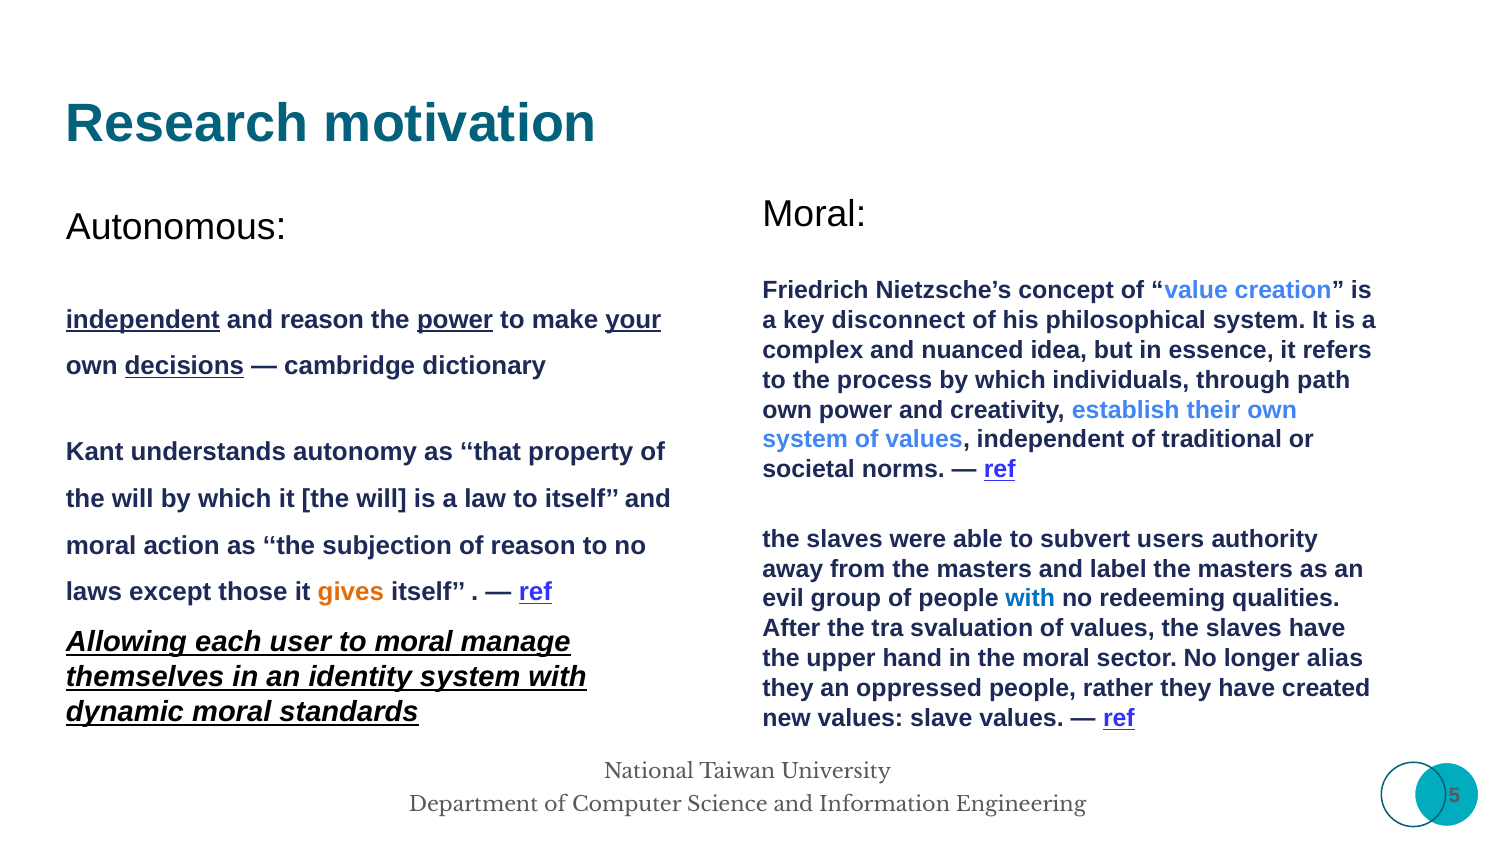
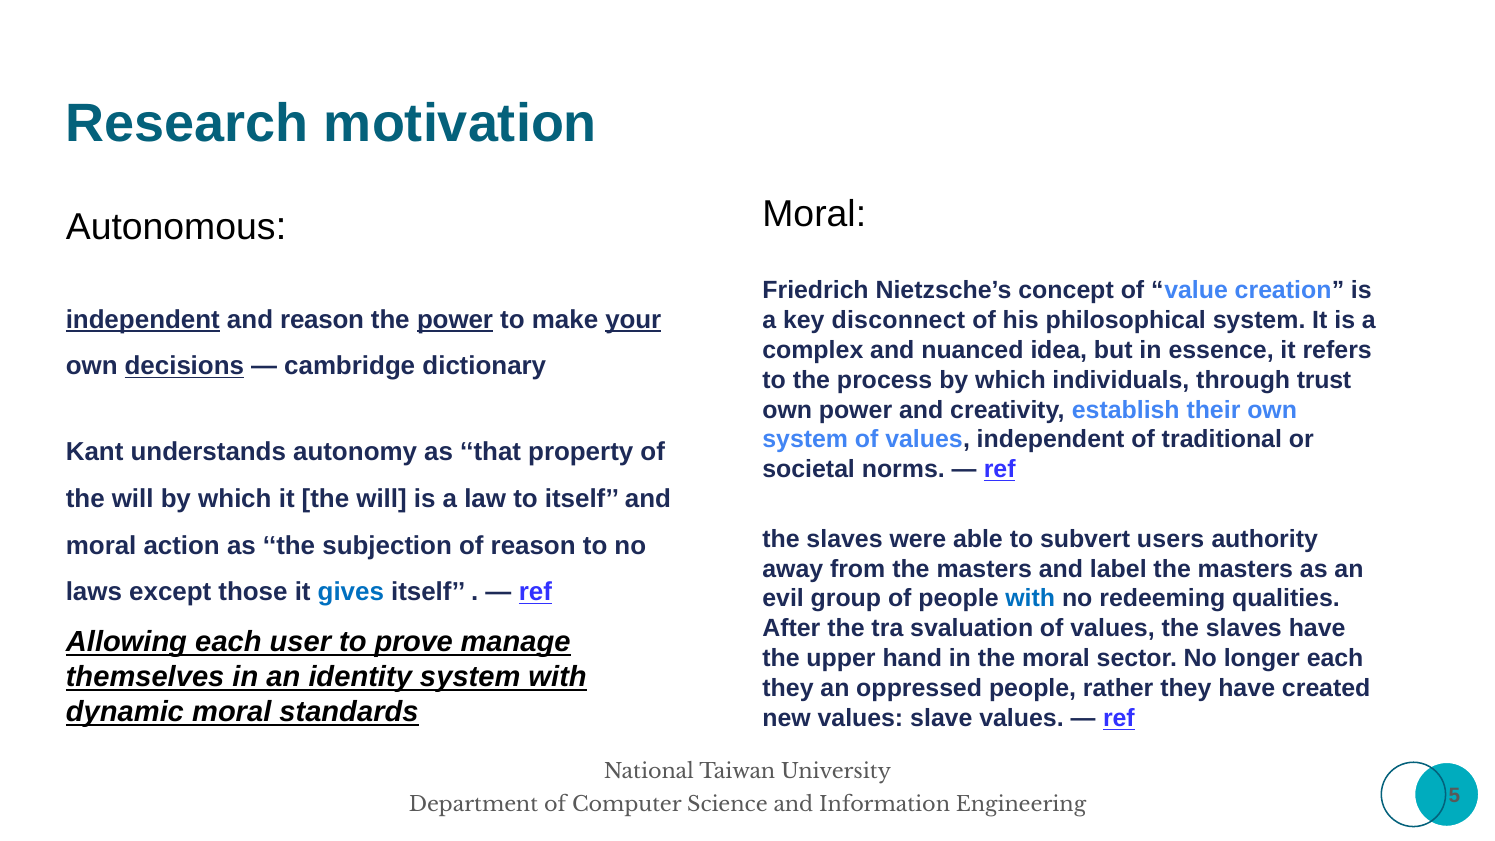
path: path -> trust (1324, 380)
gives colour: orange -> blue (351, 592)
to moral: moral -> prove (414, 642)
longer alias: alias -> each (1335, 659)
